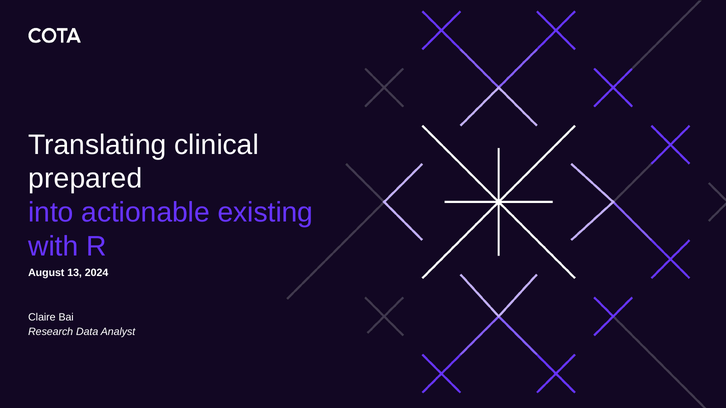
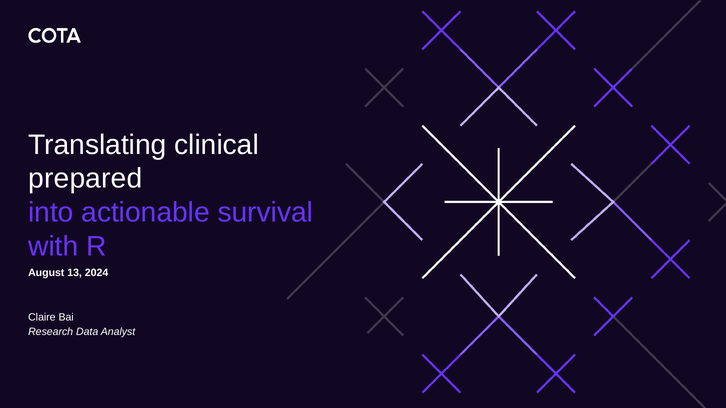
existing: existing -> survival (265, 213)
